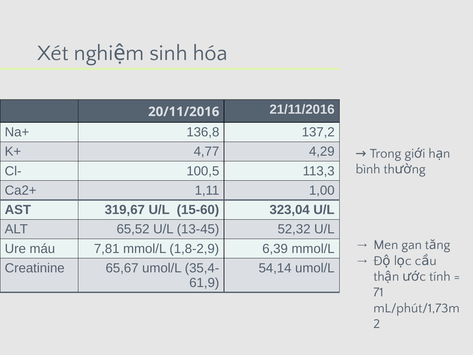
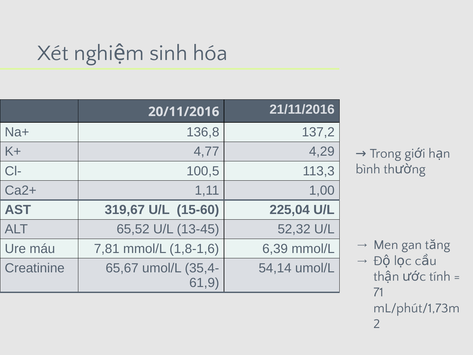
323,04: 323,04 -> 225,04 (290, 210)
1,8-2,9: 1,8-2,9 -> 1,8-1,6 (194, 249)
